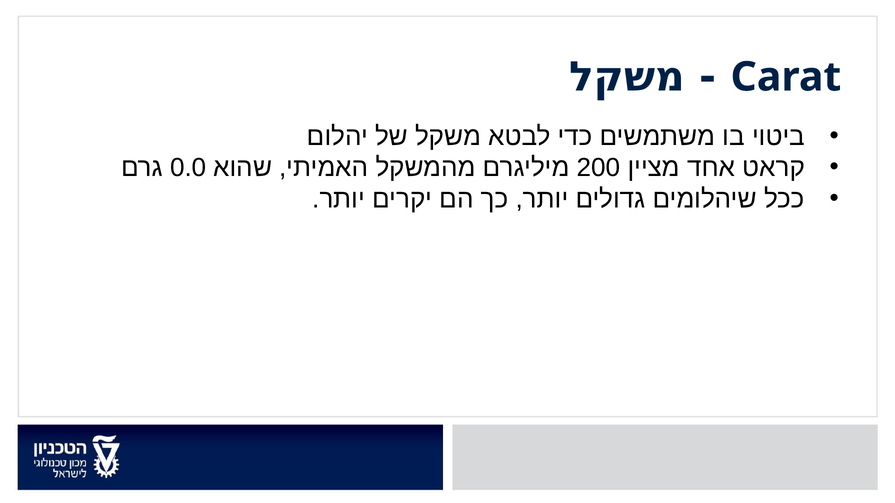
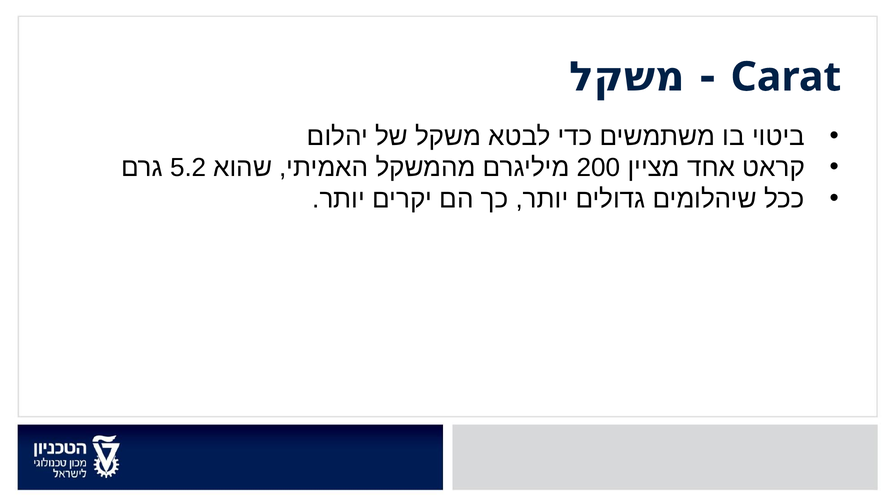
0.0: 0.0 -> 5.2 (188, 168)
